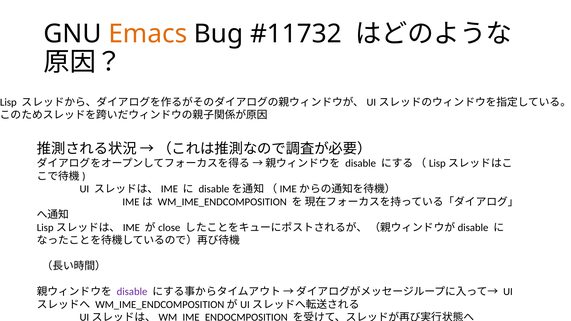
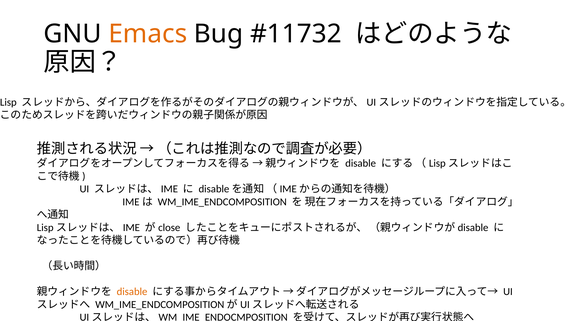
disable colour: purple -> orange (132, 292)
